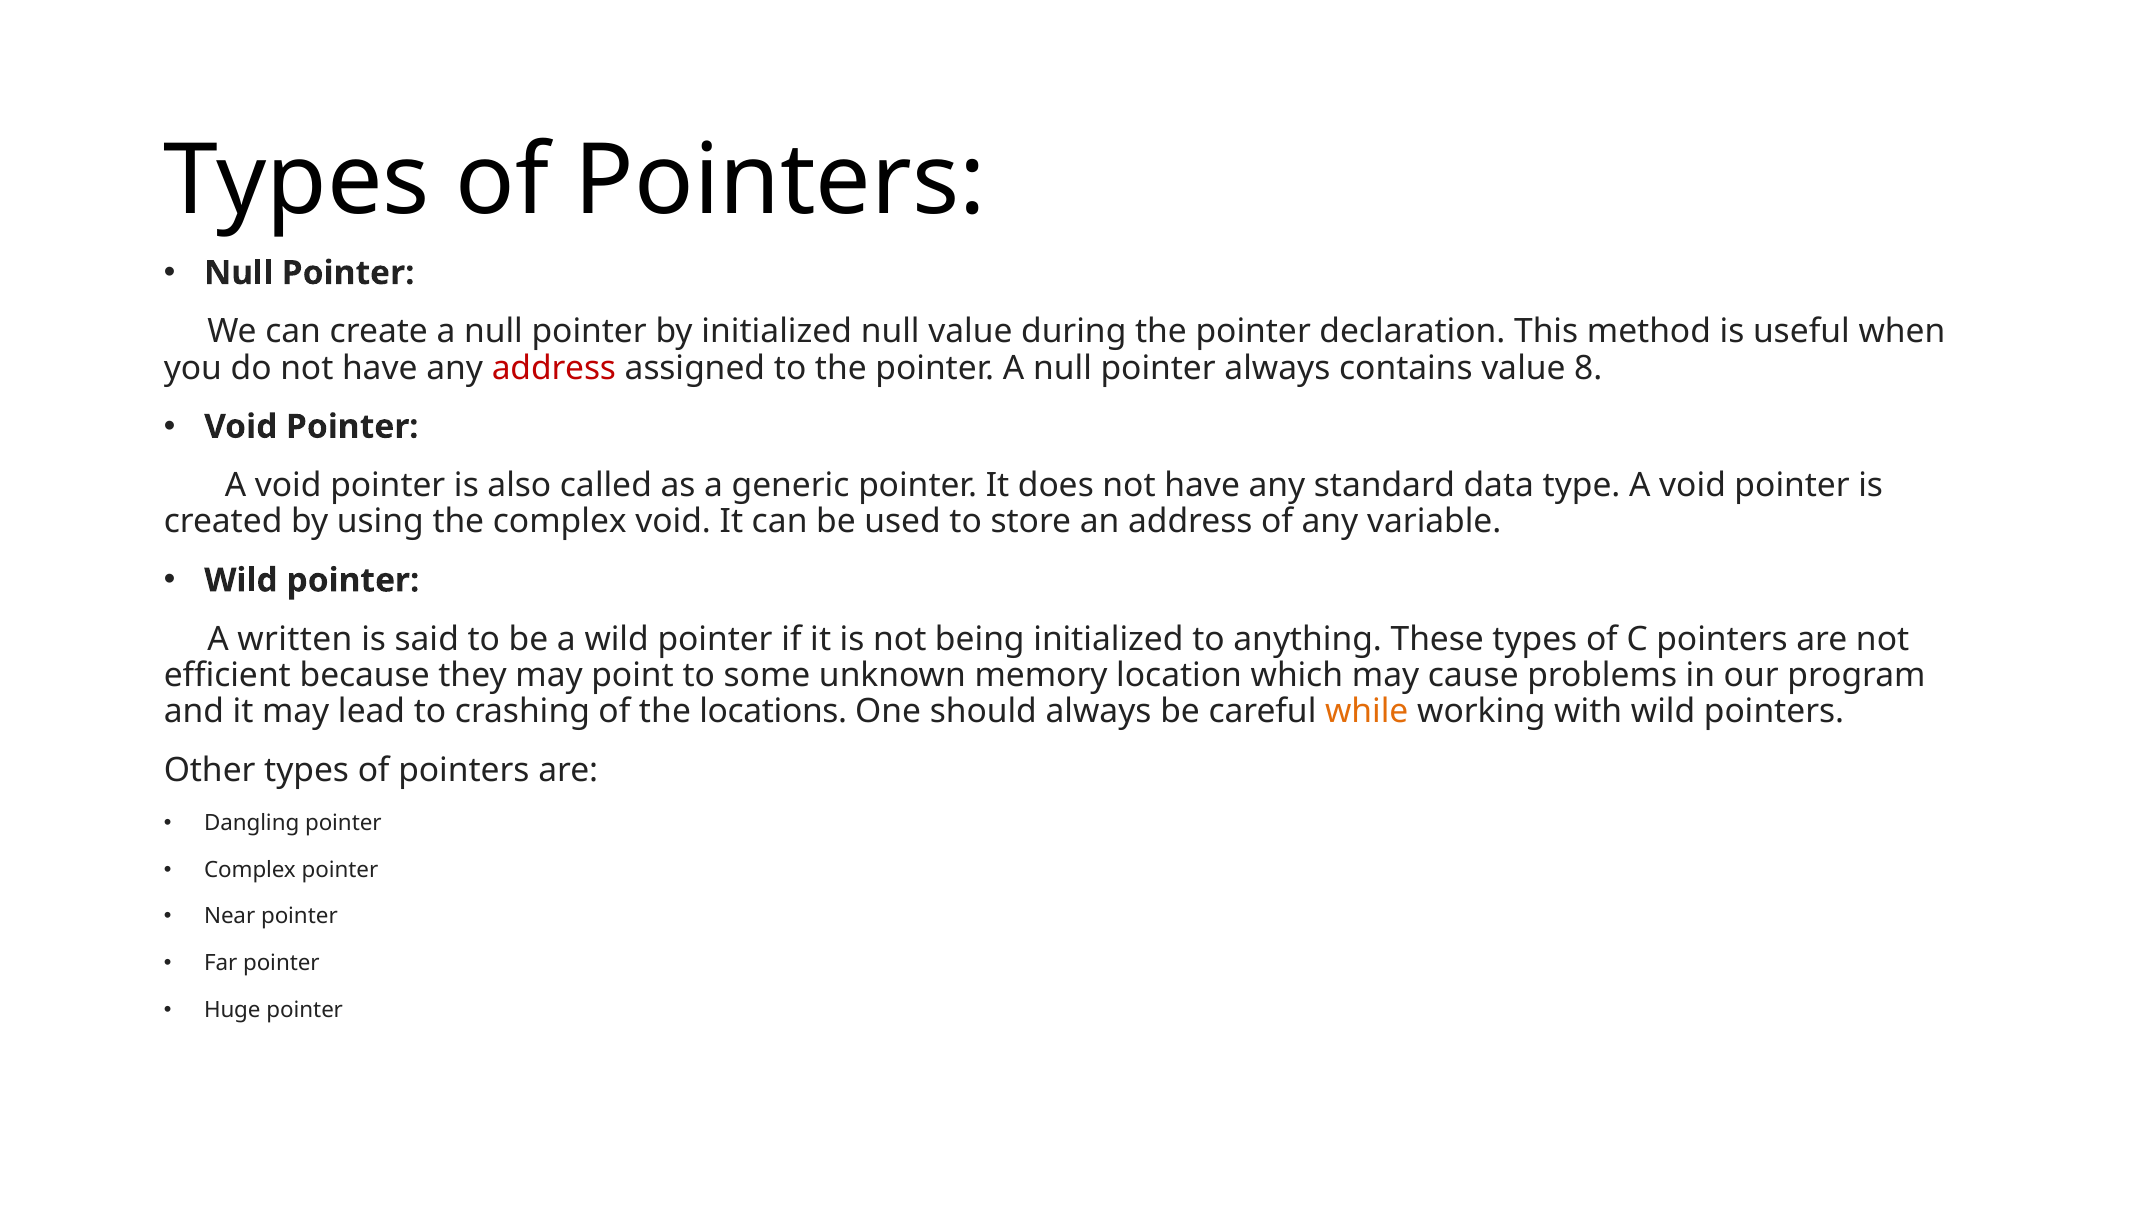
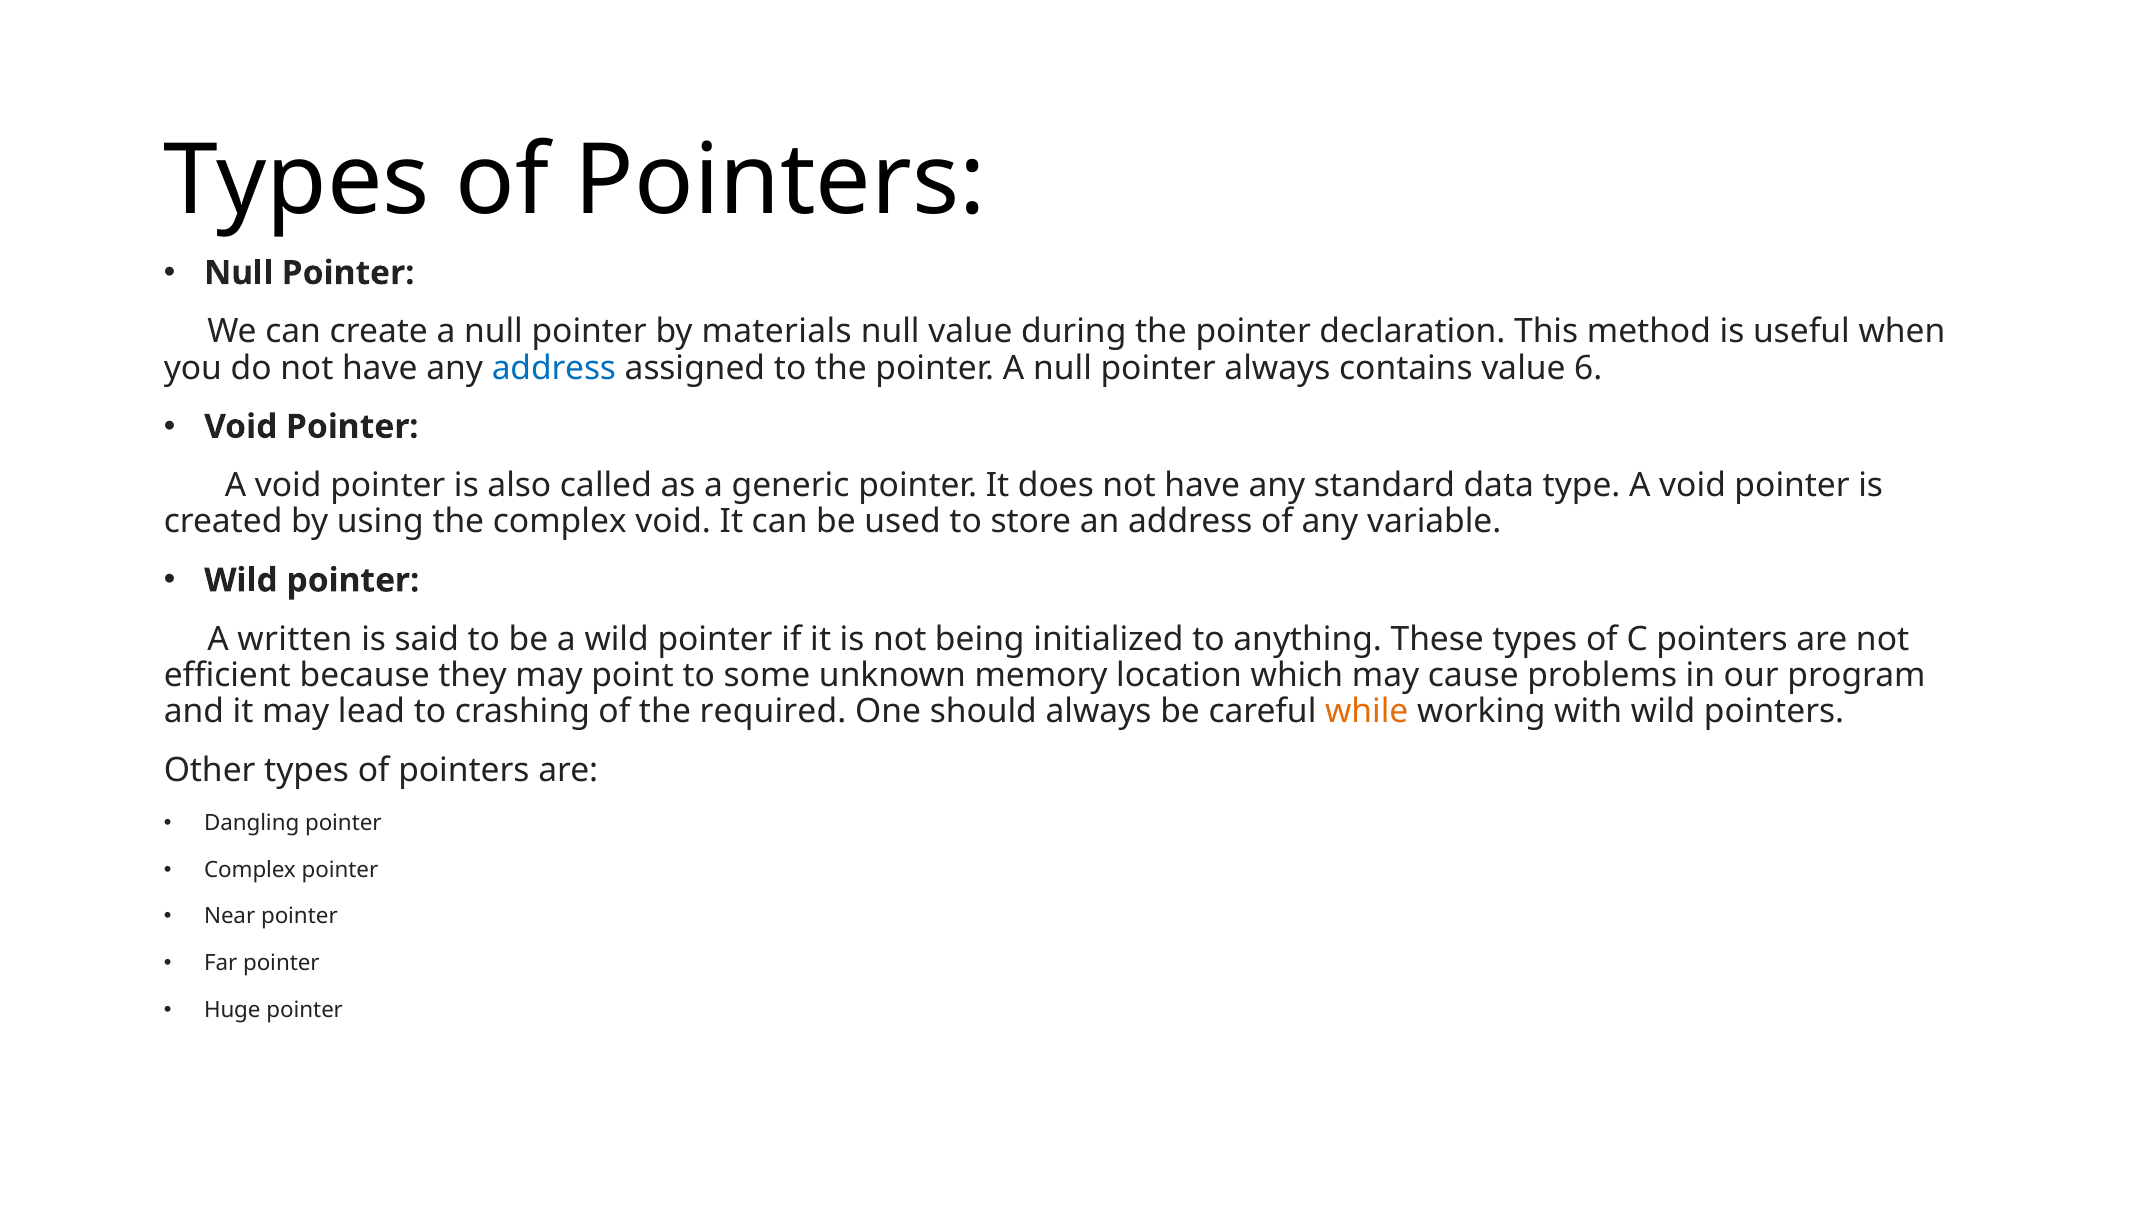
by initialized: initialized -> materials (777, 332)
address colour: red -> blue (554, 368)
8: 8 -> 6 (1588, 368)
locations: locations -> required (773, 712)
